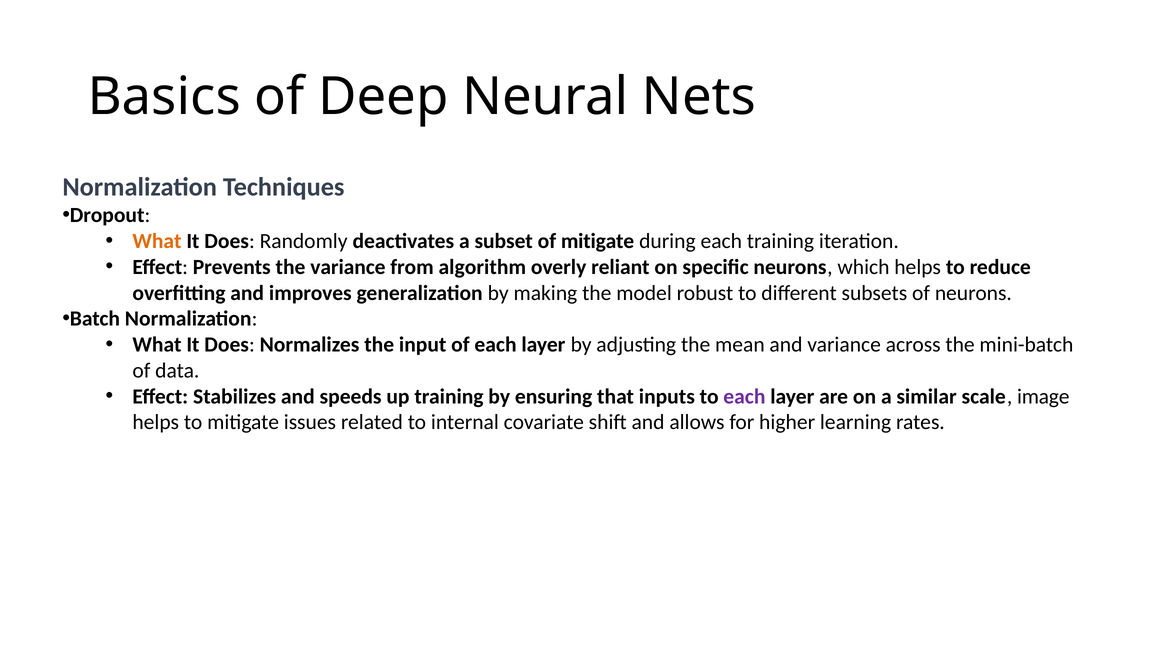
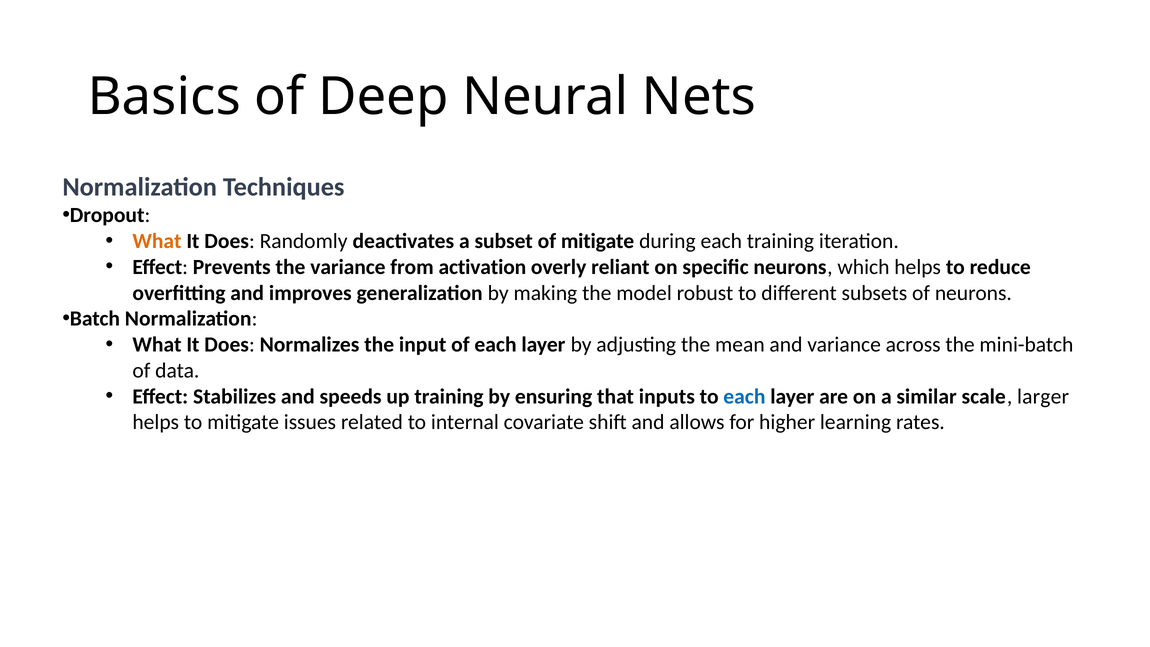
algorithm: algorithm -> activation (482, 267)
each colour: purple -> blue (744, 396)
image: image -> larger (1043, 396)
